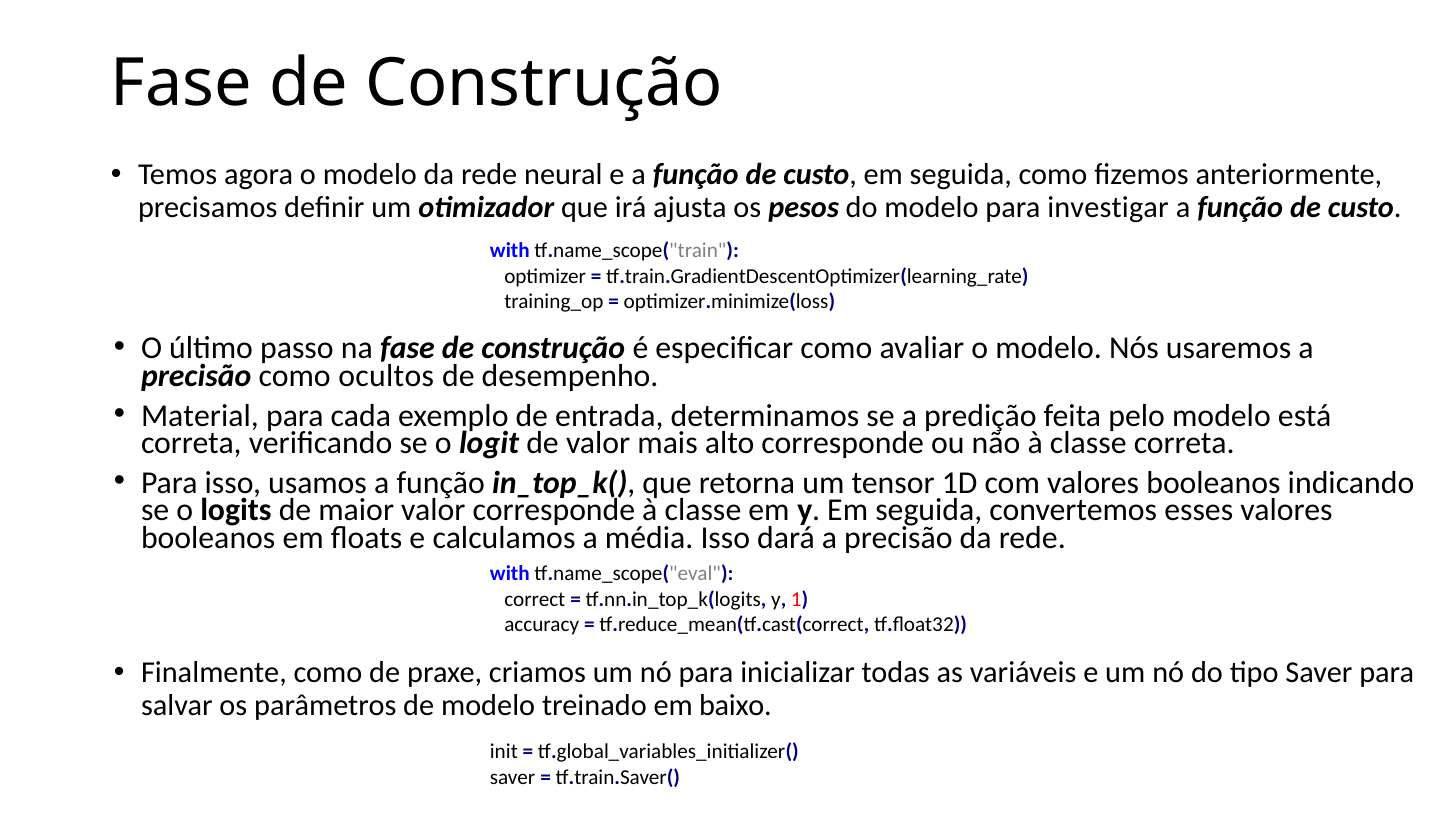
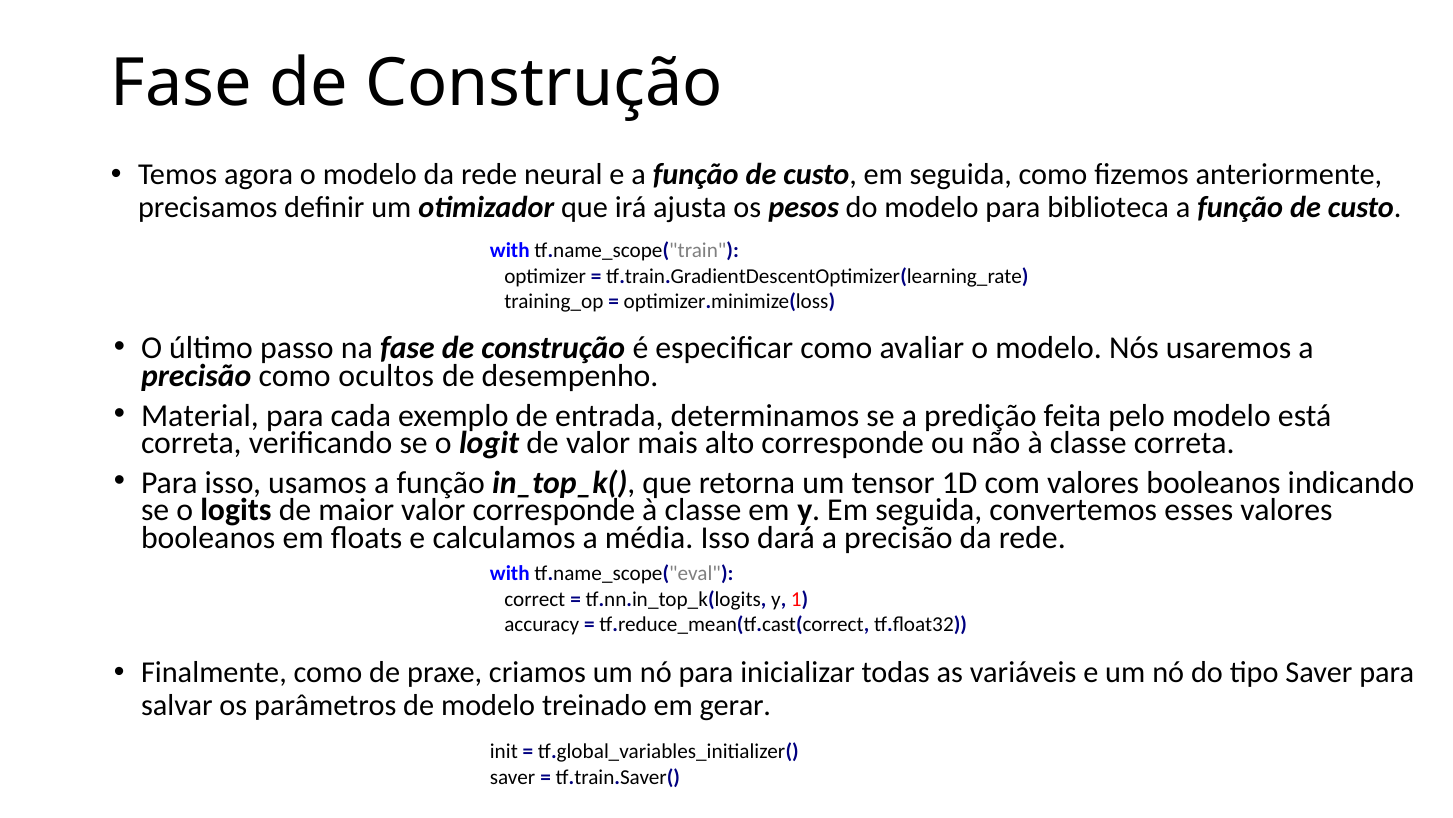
investigar: investigar -> biblioteca (1108, 207)
baixo: baixo -> gerar (735, 705)
